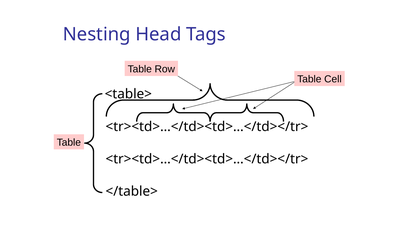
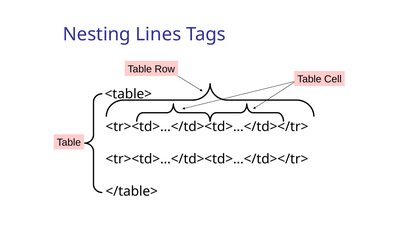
Head: Head -> Lines (158, 34)
